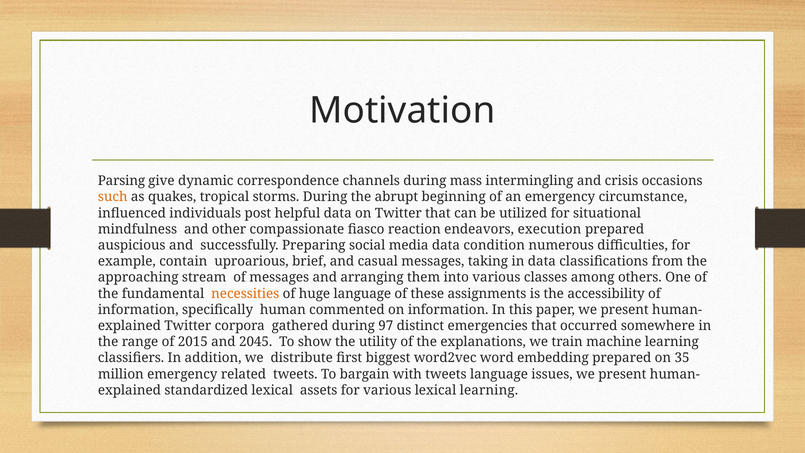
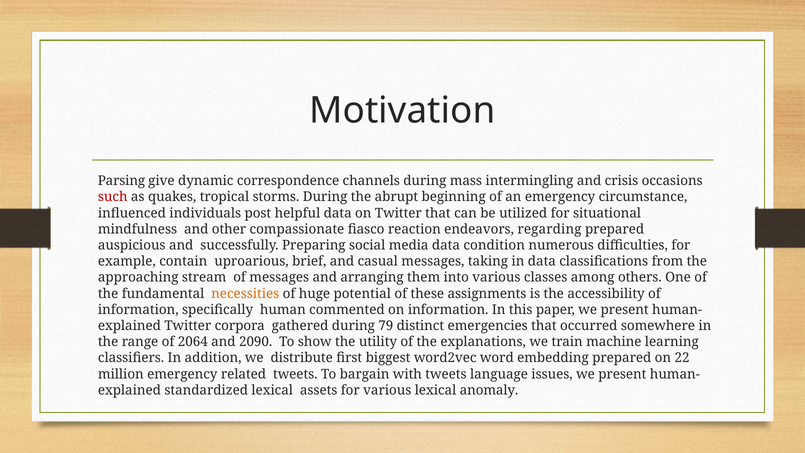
such colour: orange -> red (113, 197)
execution: execution -> regarding (549, 229)
huge language: language -> potential (362, 293)
97: 97 -> 79 (386, 326)
2015: 2015 -> 2064 (193, 342)
2045: 2045 -> 2090 (256, 342)
35: 35 -> 22 (682, 358)
lexical learning: learning -> anomaly (489, 390)
